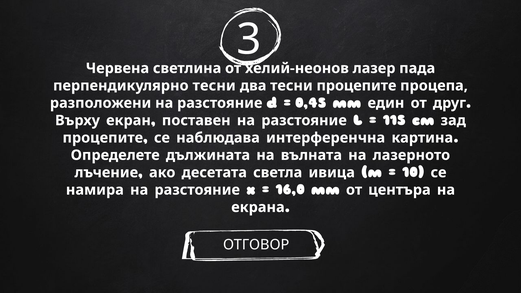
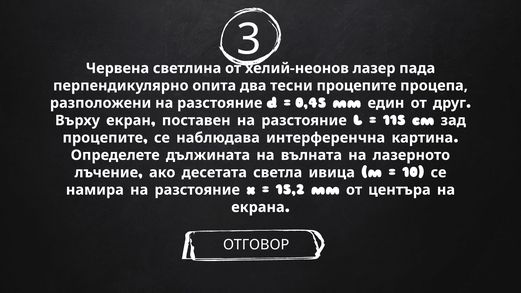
перпендикулярно тесни: тесни -> опита (214, 86)
16,0: 16,0 -> 15,2 (290, 190)
